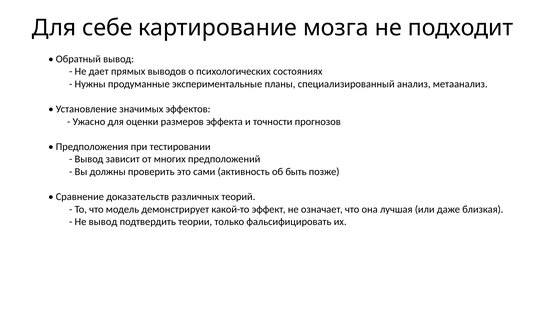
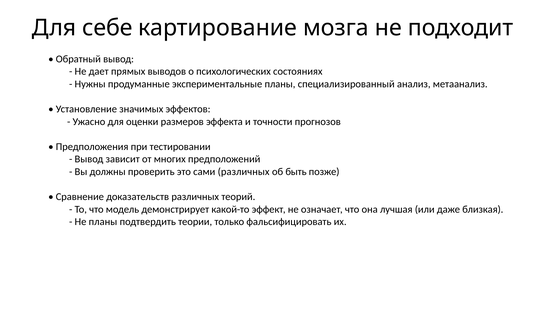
сами активность: активность -> различных (244, 172)
Не вывод: вывод -> планы (103, 222)
